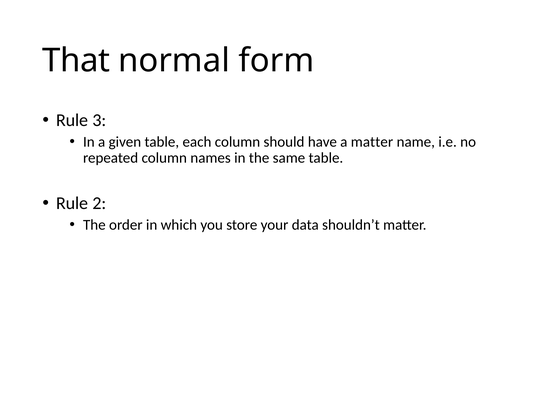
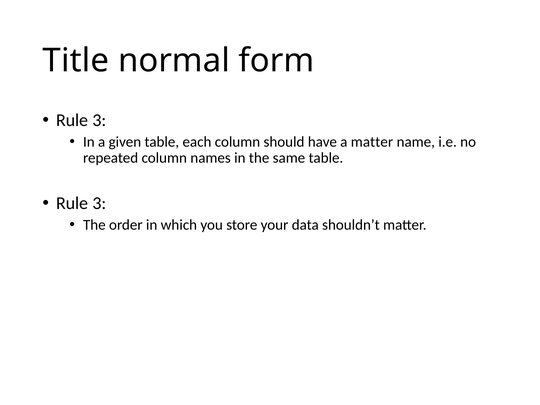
That: That -> Title (76, 60)
2: 2 -> 3 (99, 203)
